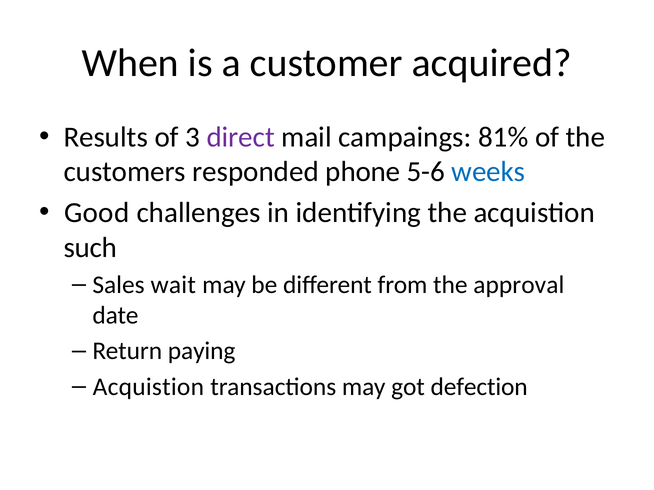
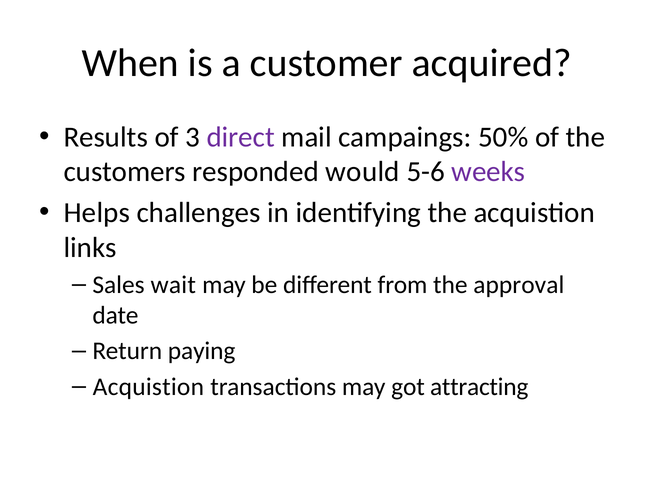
81%: 81% -> 50% (503, 137)
phone: phone -> would (363, 172)
weeks colour: blue -> purple (488, 172)
Good: Good -> Helps (97, 213)
such: such -> links (90, 248)
defection: defection -> attracting (479, 387)
